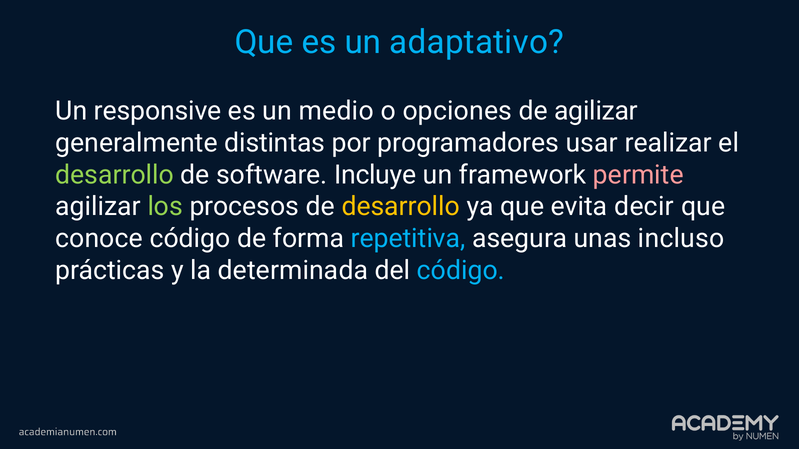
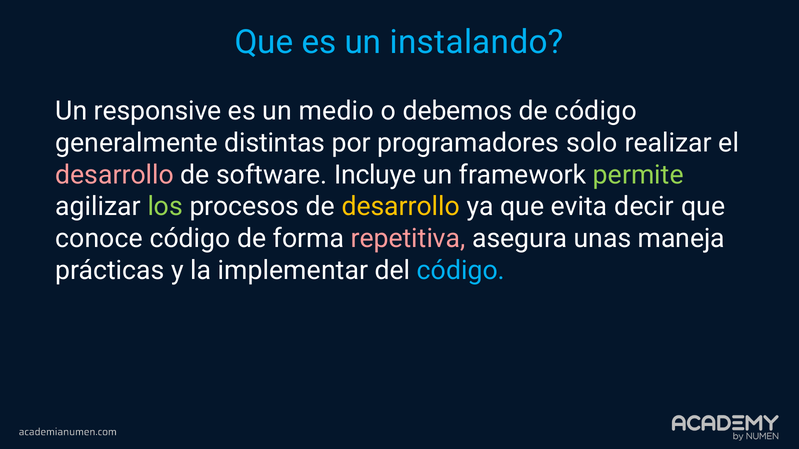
adaptativo: adaptativo -> instalando (477, 42)
opciones: opciones -> debemos (457, 111)
de agilizar: agilizar -> código (596, 111)
usar: usar -> solo (592, 143)
desarrollo colour: light green -> pink (115, 175)
permite colour: pink -> light green (638, 175)
repetitiva colour: light blue -> pink (408, 239)
incluso: incluso -> maneja (681, 239)
determinada: determinada -> implementar (293, 271)
